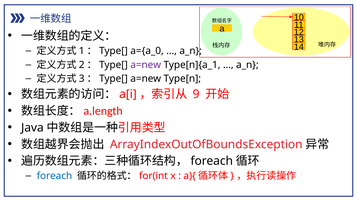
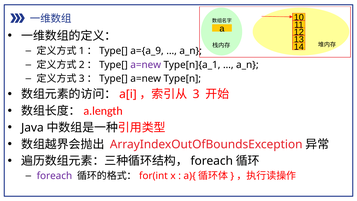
a={a_0: a={a_0 -> a={a_9 (147, 51)
9: 9 -> 3 (196, 94)
foreach colour: blue -> purple (54, 176)
